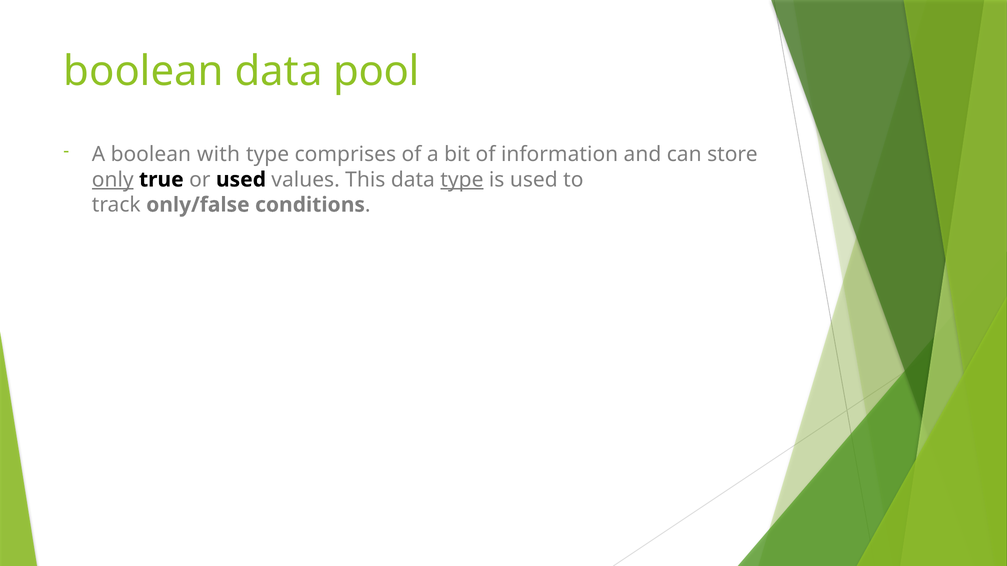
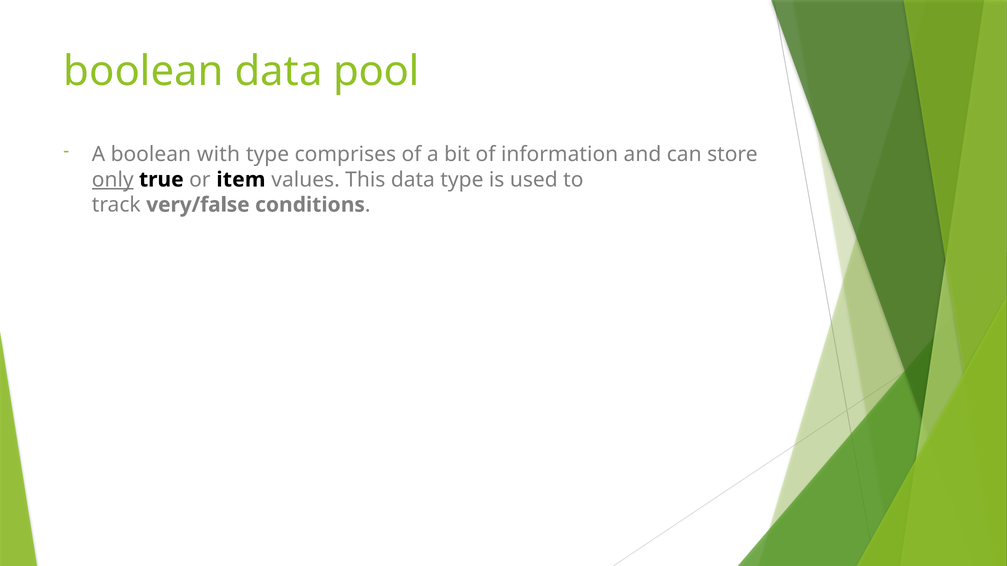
or used: used -> item (241, 180)
type underline: present -> none (462, 180)
only/false: only/false -> very/false (198, 205)
